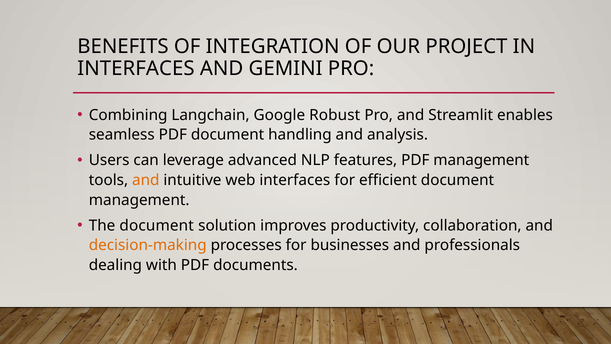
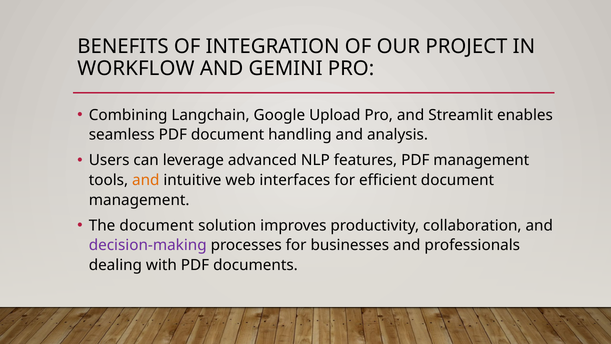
INTERFACES: INTERFACES -> WORKFLOW (136, 69)
Robust: Robust -> Upload (335, 115)
decision-making colour: orange -> purple (148, 245)
